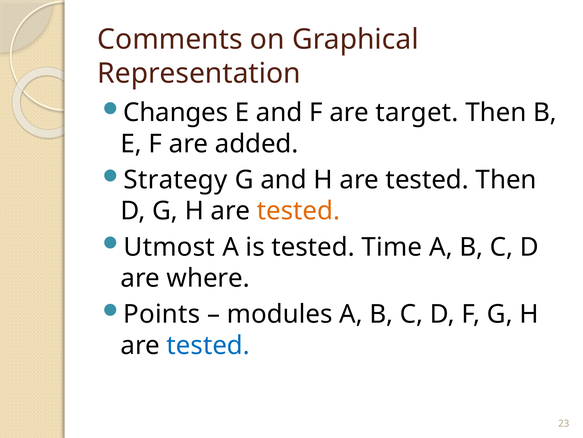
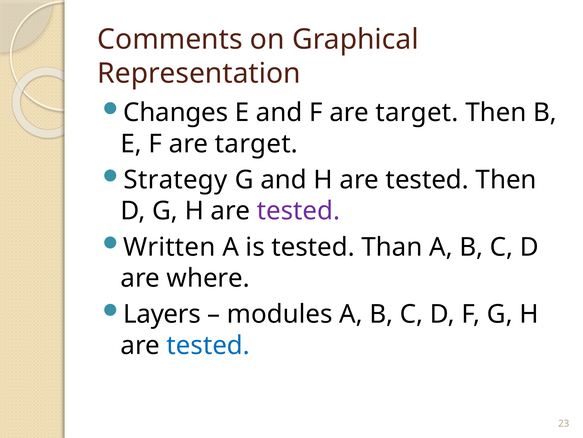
E F are added: added -> target (256, 144)
tested colour: orange -> purple (298, 211)
Utmost: Utmost -> Written (169, 247)
Time: Time -> Than (392, 247)
Points: Points -> Layers (162, 314)
